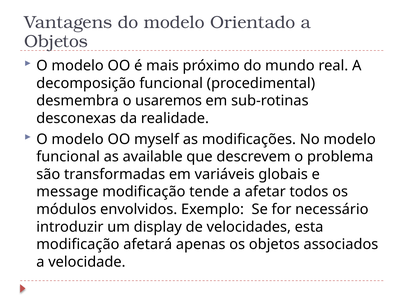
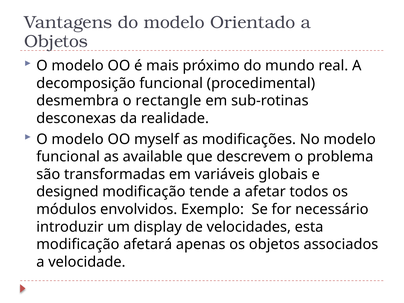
usaremos: usaremos -> rectangle (168, 101)
message: message -> designed (67, 192)
